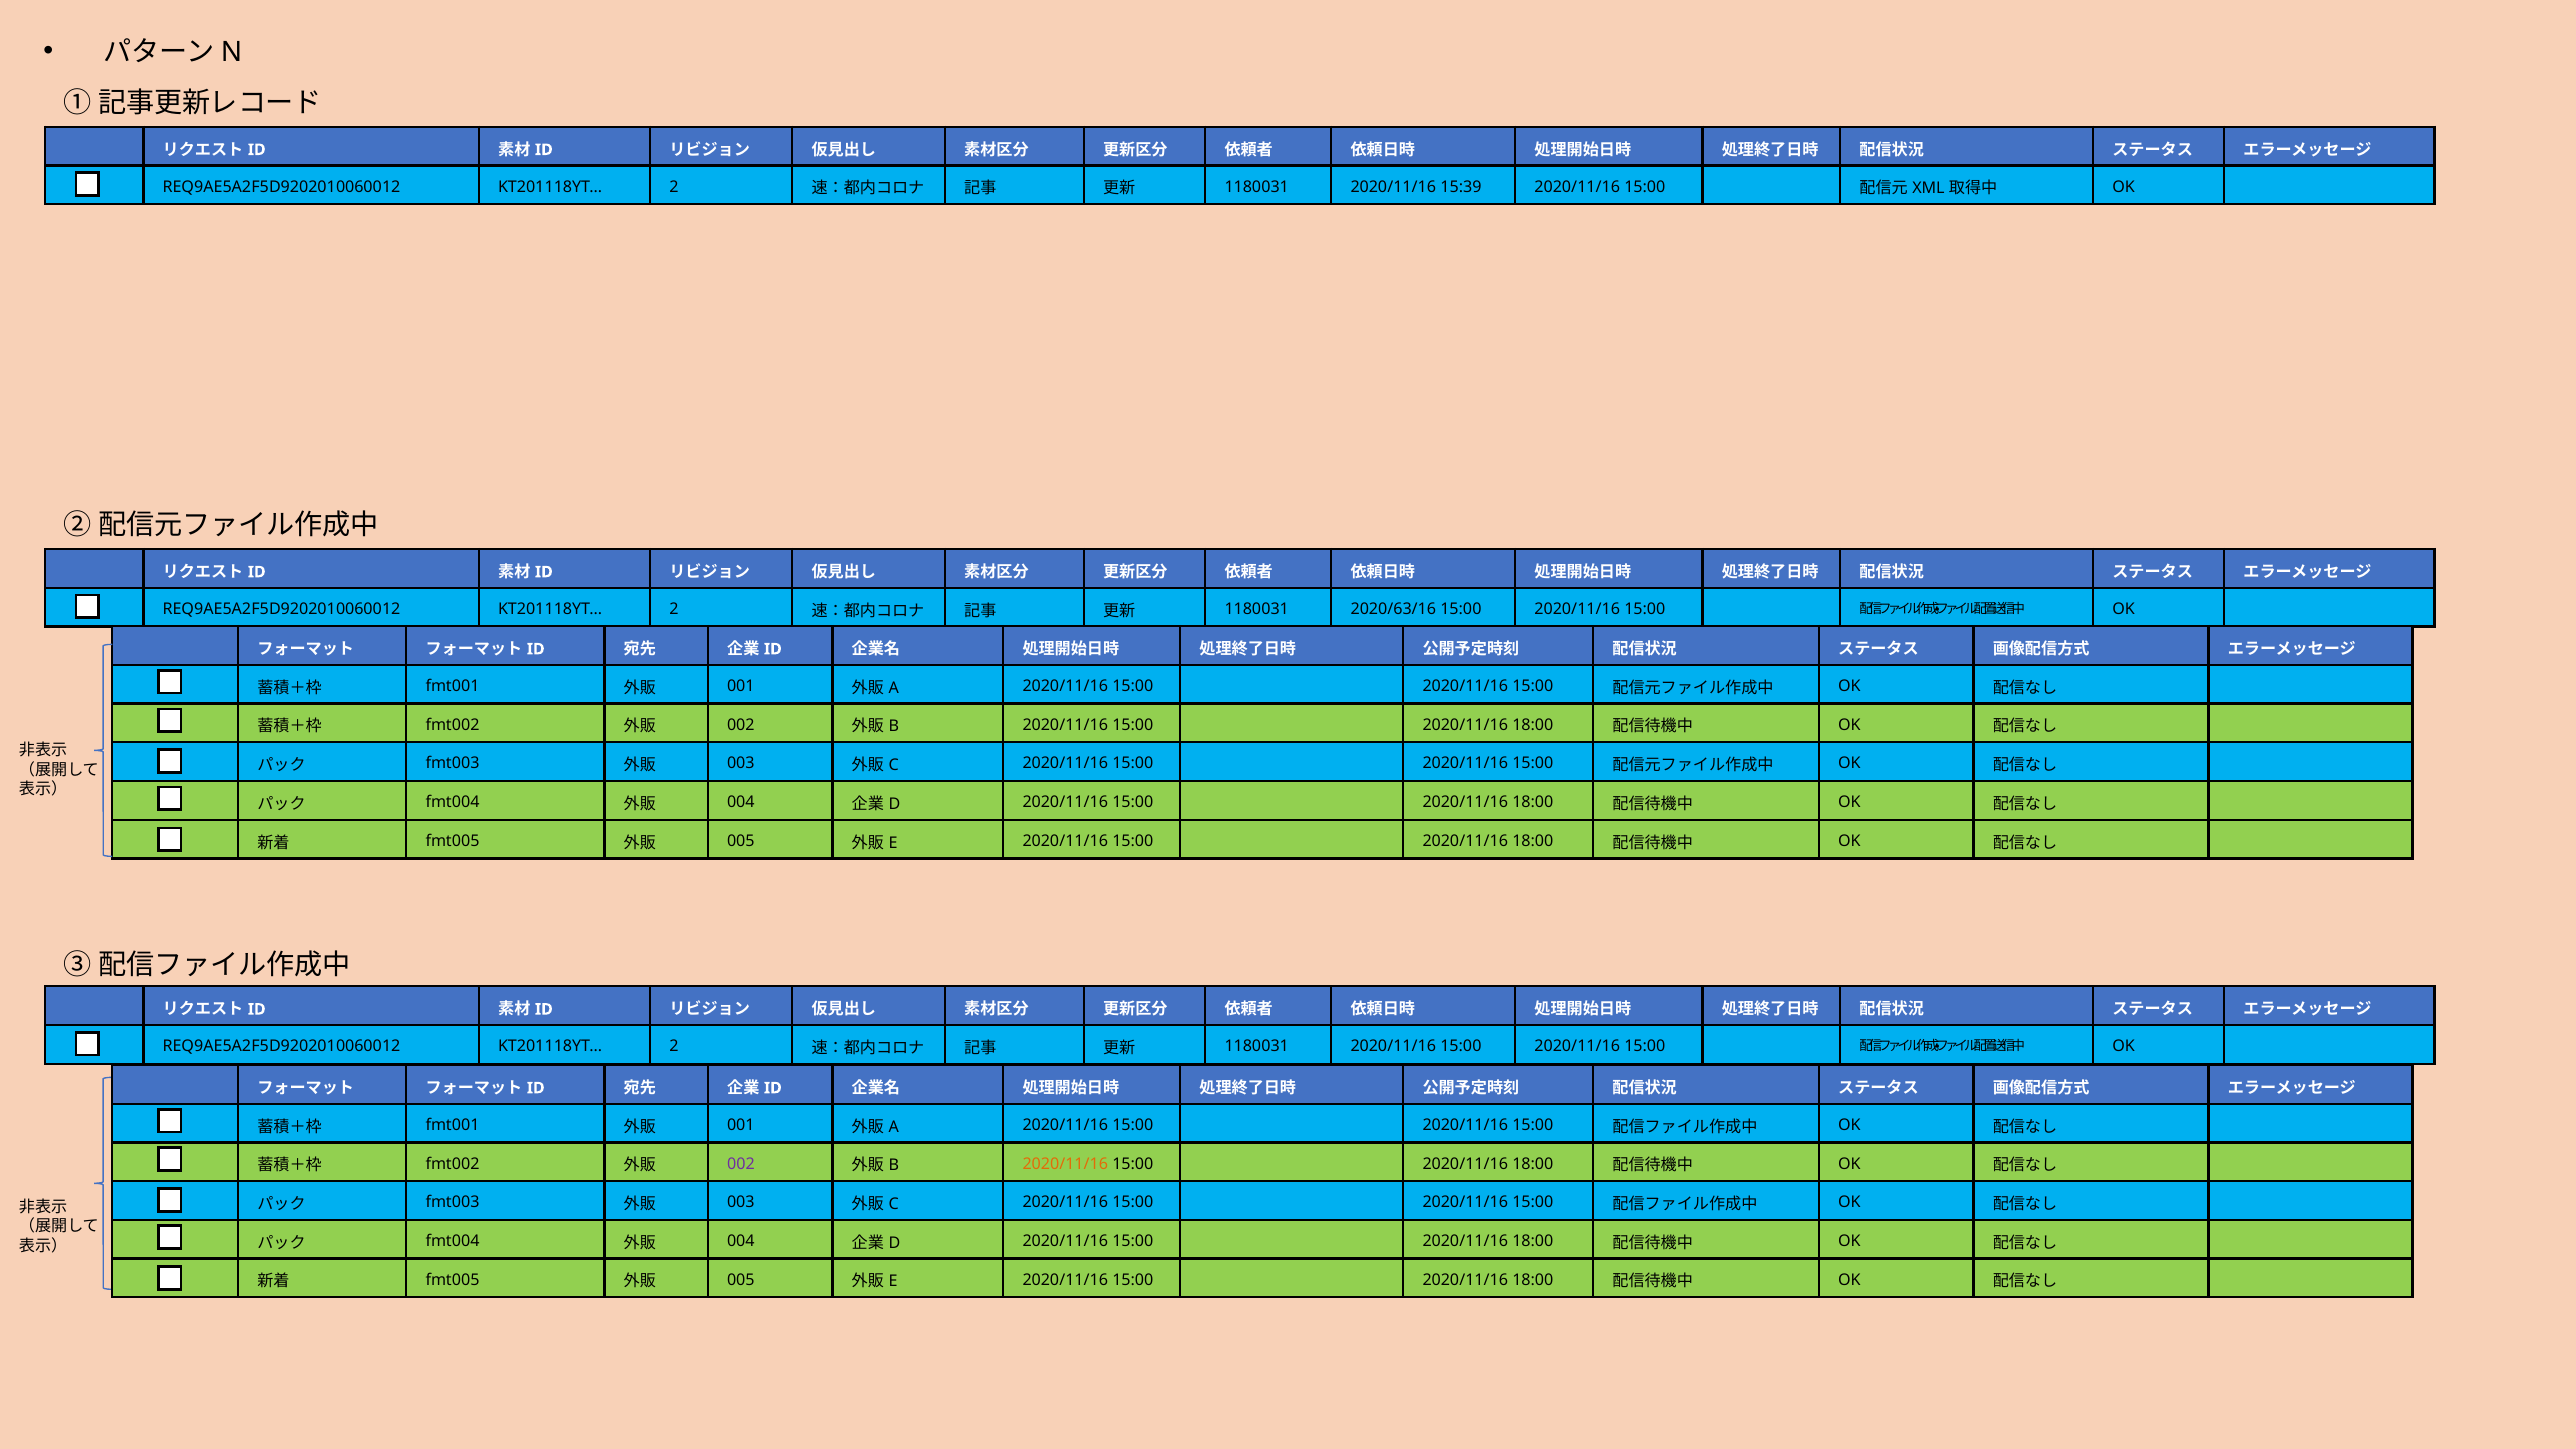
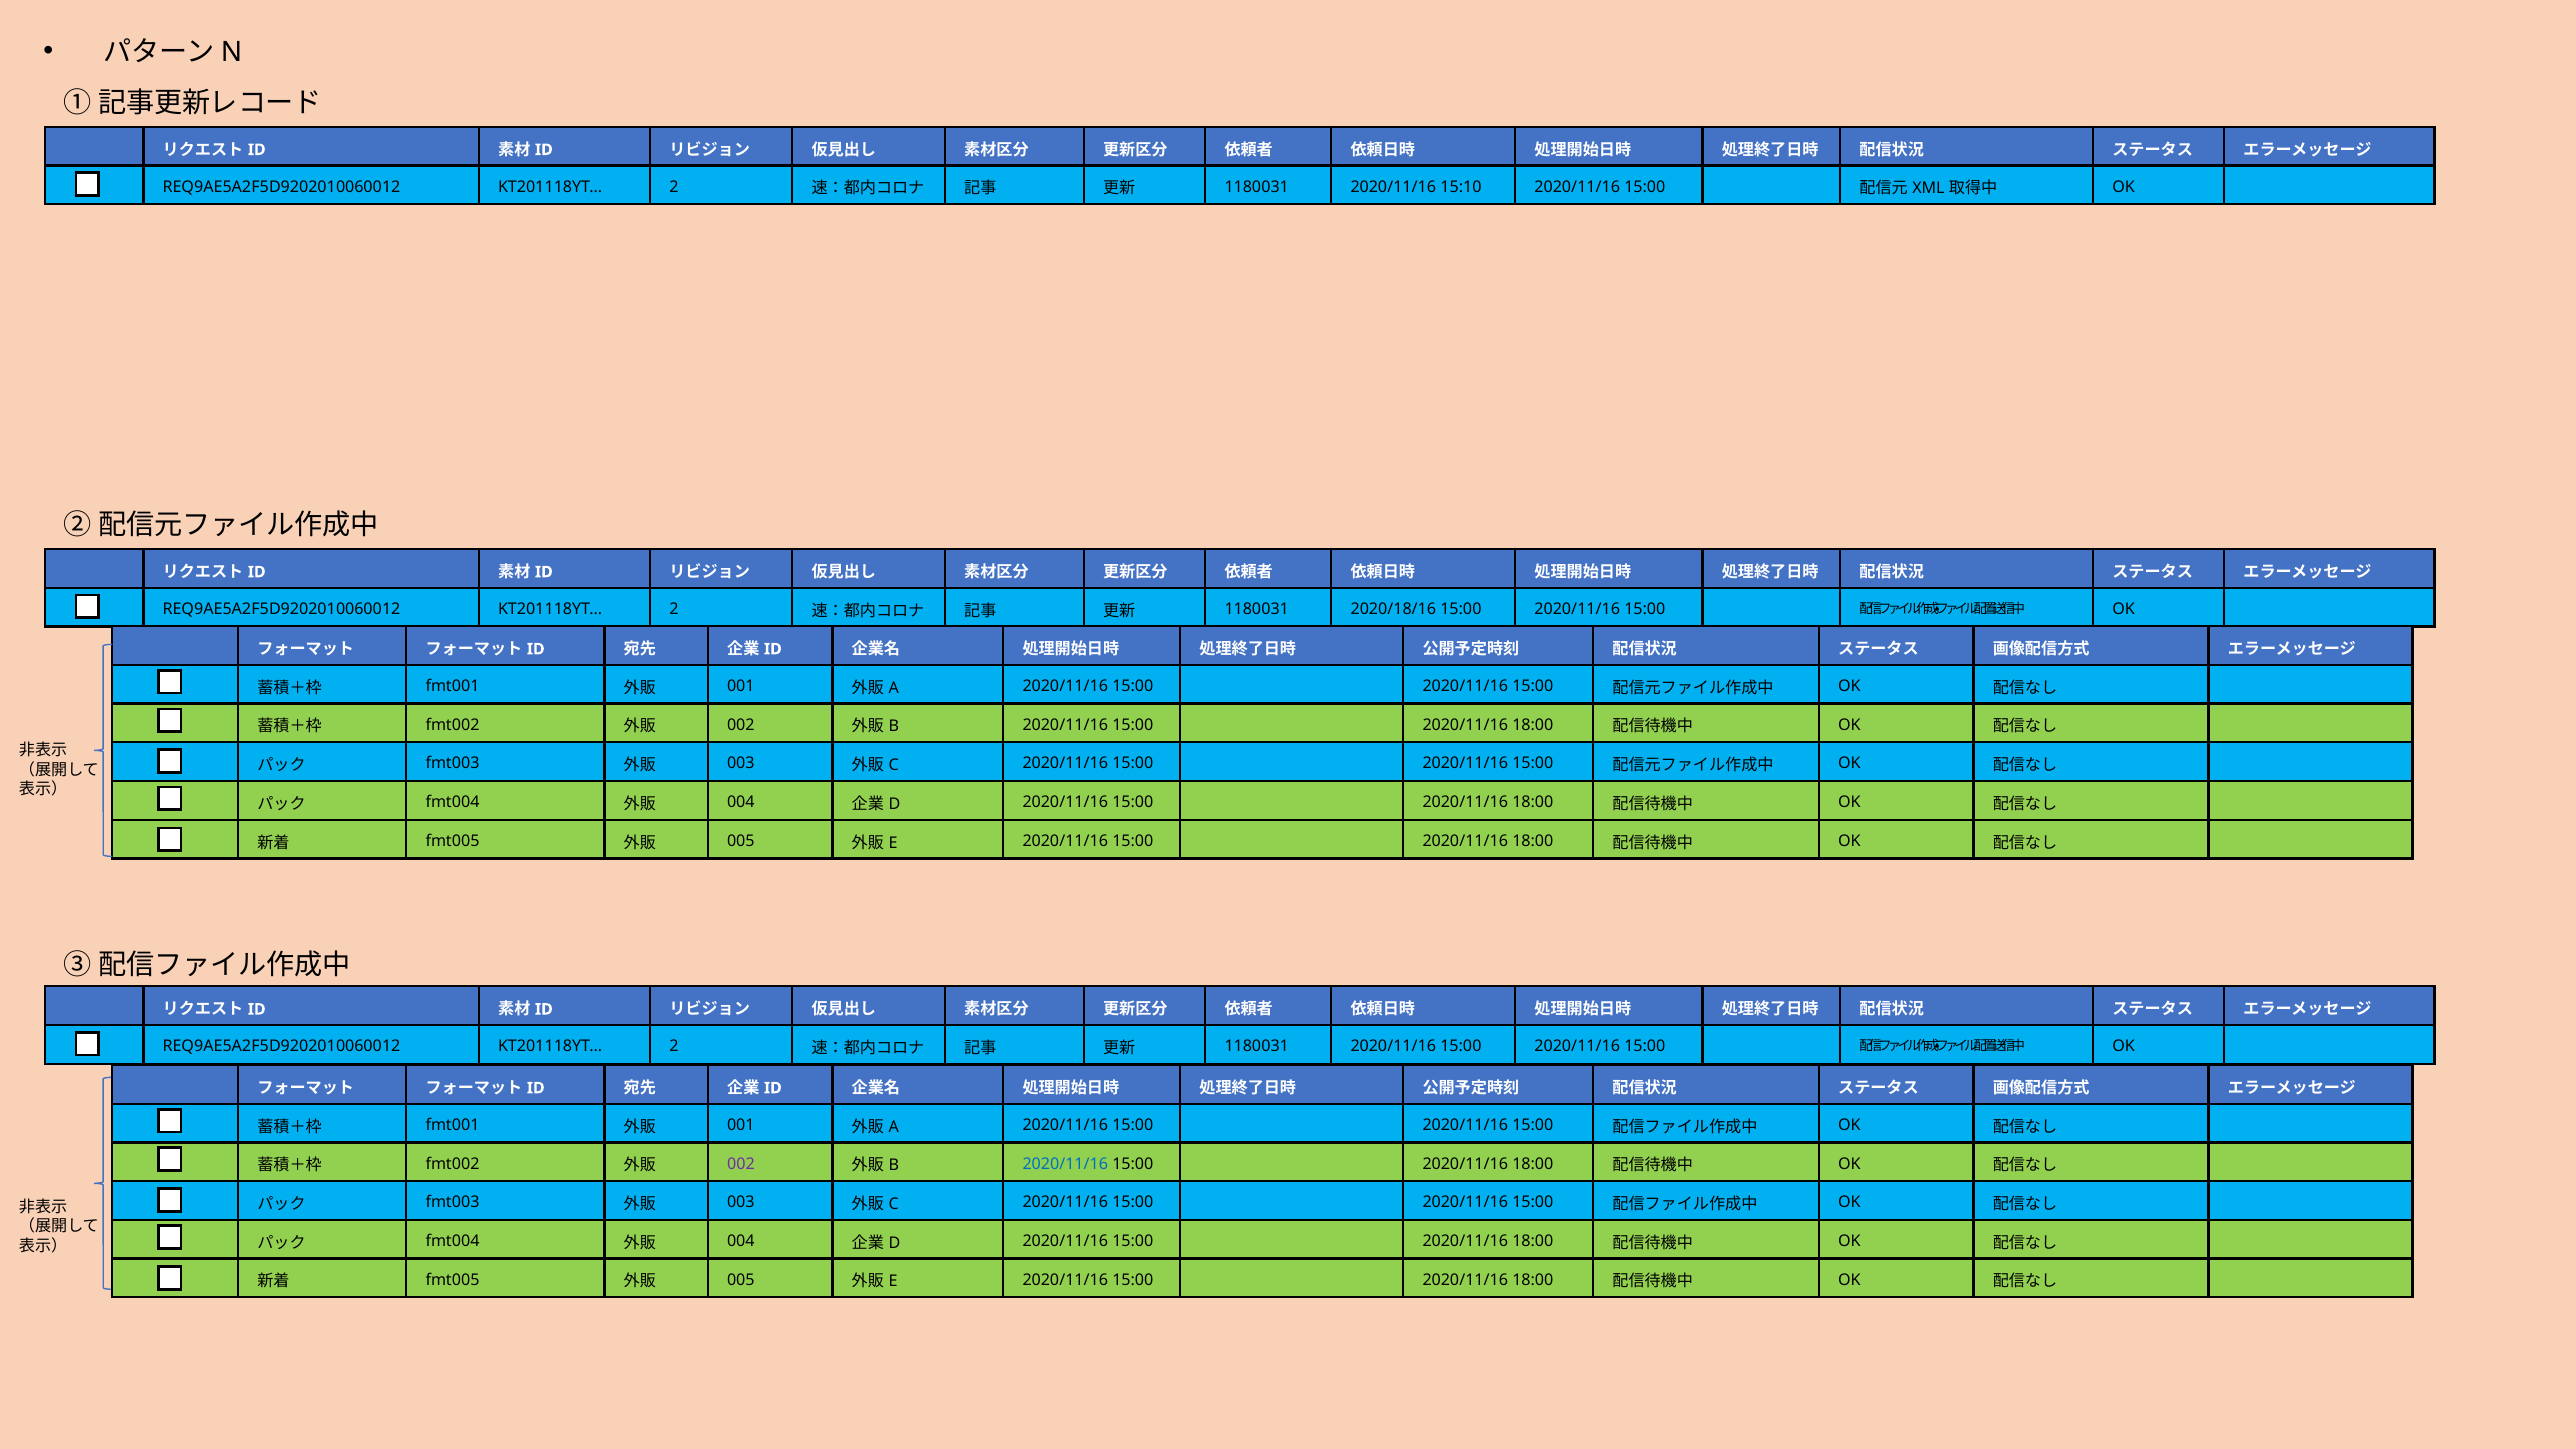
15:39: 15:39 -> 15:10 (1461, 187)
2020/63/16: 2020/63/16 -> 2020/18/16 (1393, 609)
2020/11/16 colour: orange -> blue (1065, 1164)
